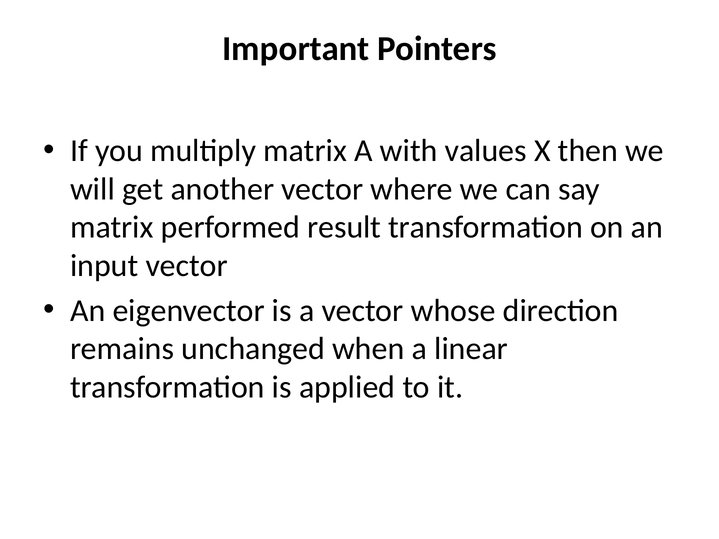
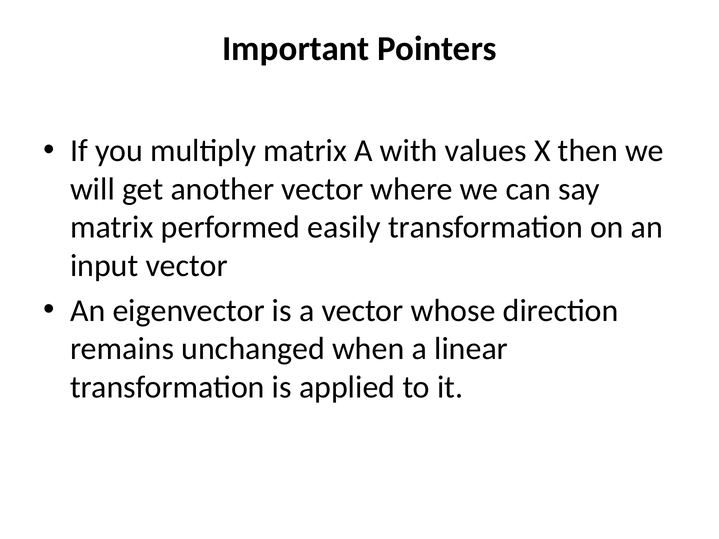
result: result -> easily (344, 228)
